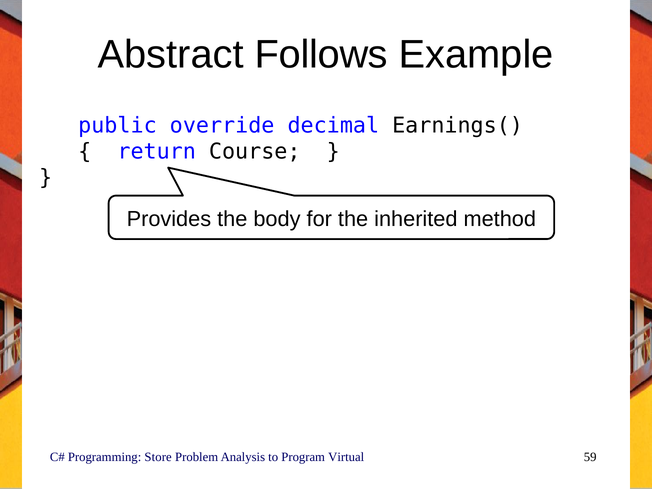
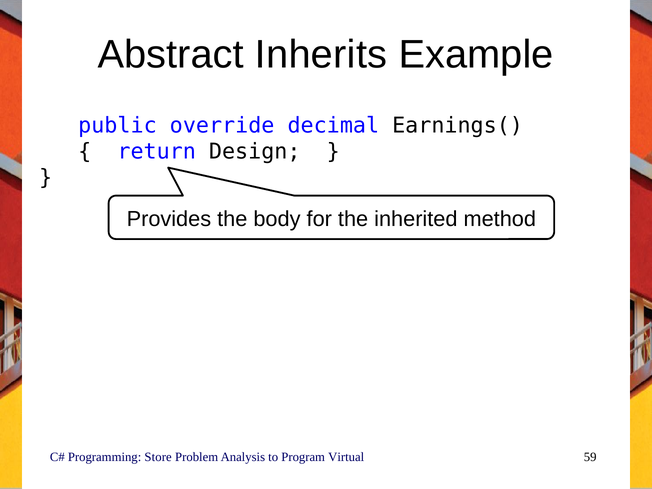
Follows: Follows -> Inherits (321, 54)
Course: Course -> Design (255, 151)
